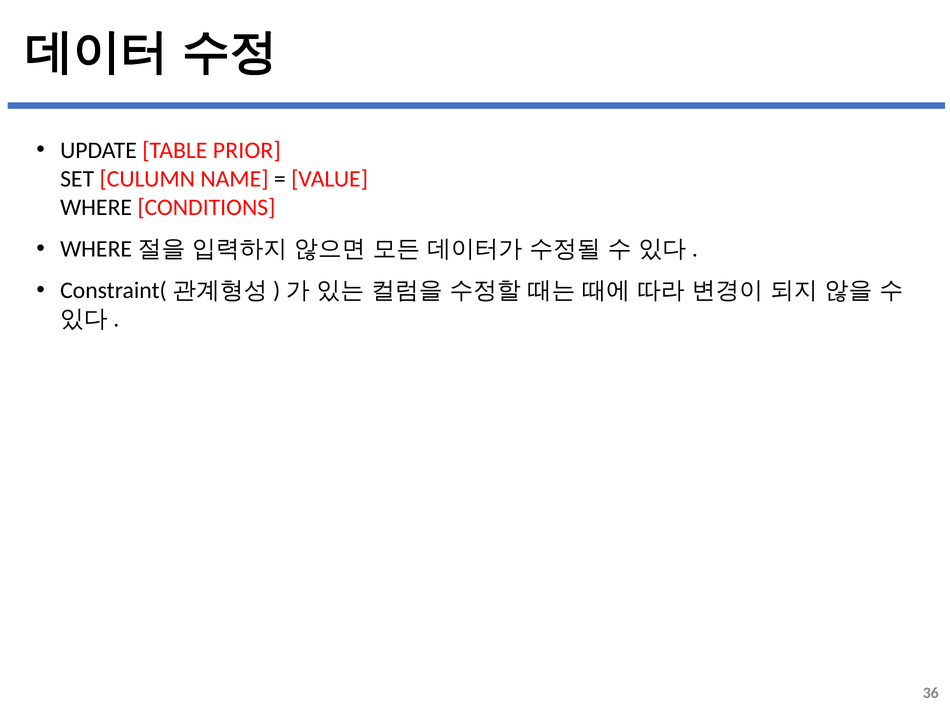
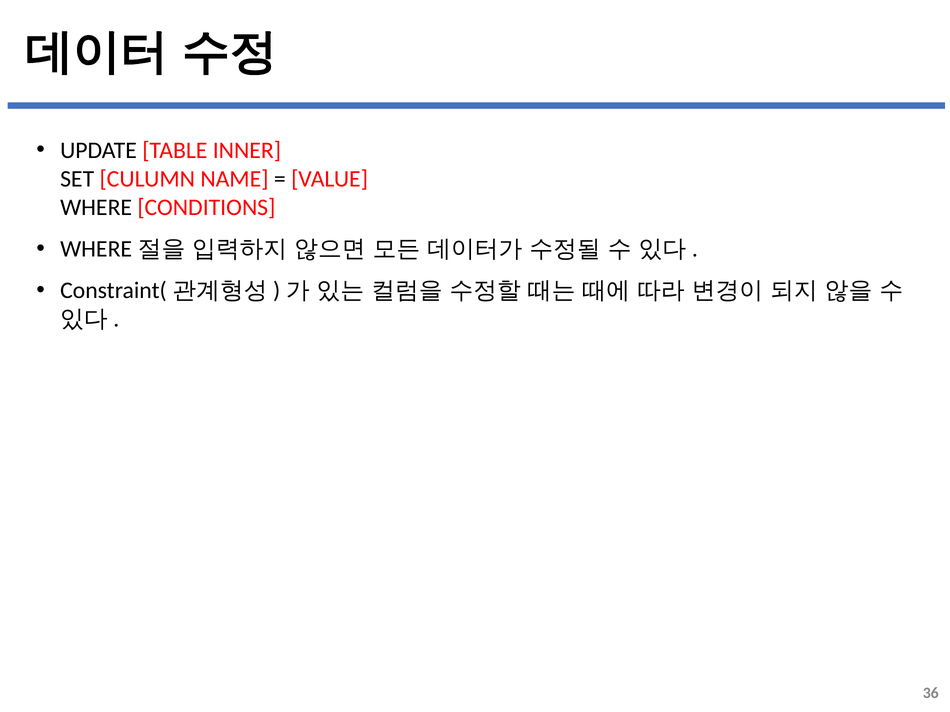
PRIOR: PRIOR -> INNER (247, 150)
